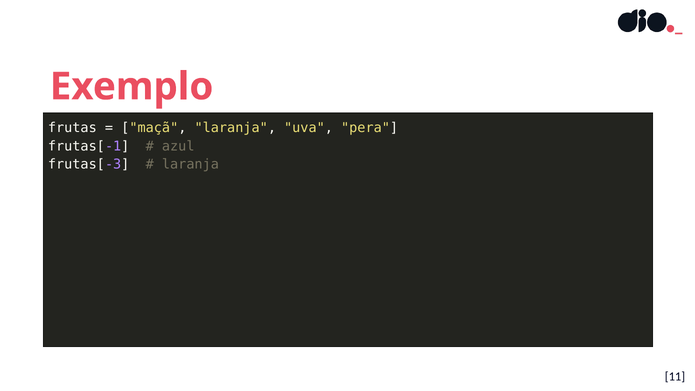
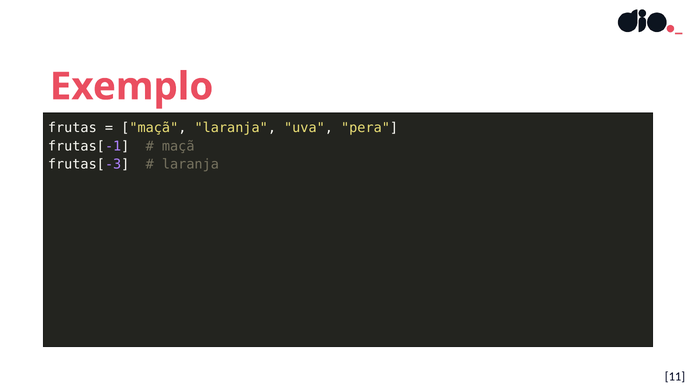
azul: azul -> maçã (178, 146)
